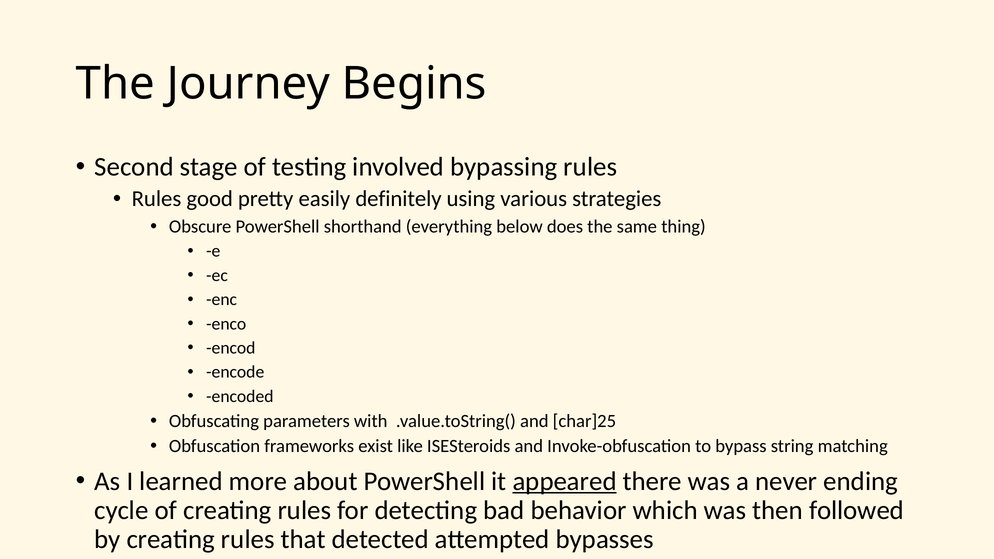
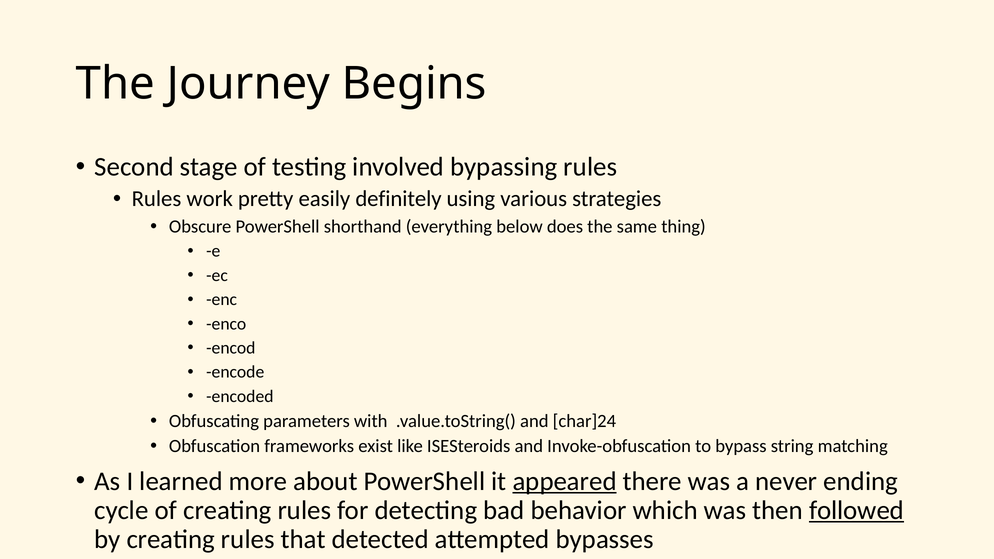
good: good -> work (210, 199)
char]25: char]25 -> char]24 (584, 421)
followed underline: none -> present (857, 510)
